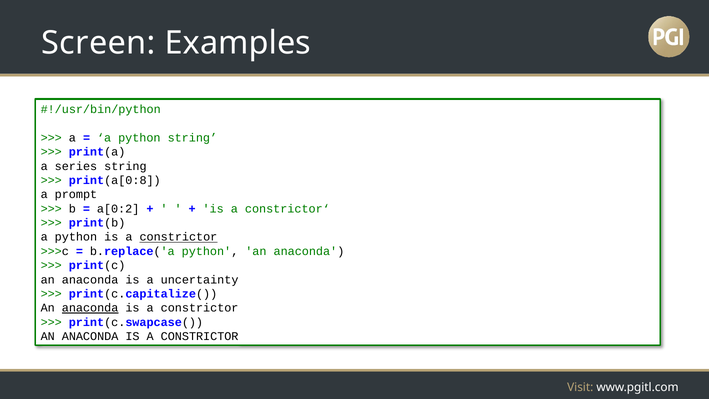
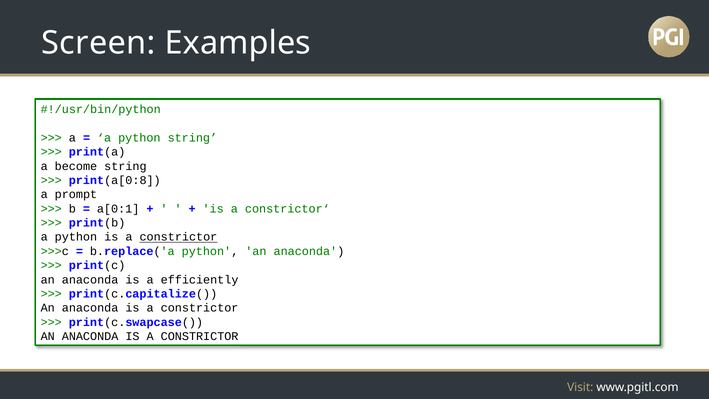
series: series -> become (76, 166)
a[0:2: a[0:2 -> a[0:1 (118, 209)
uncertainty: uncertainty -> efficiently (200, 279)
anaconda underline: present -> none (90, 308)
